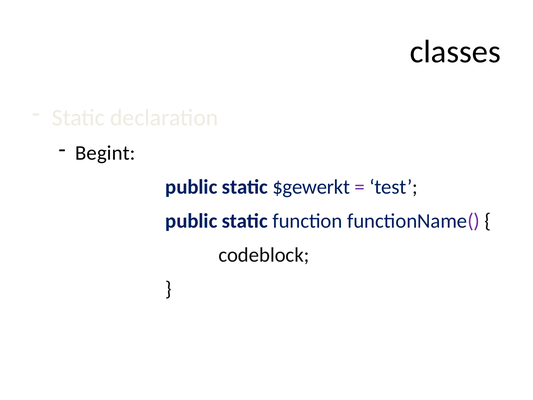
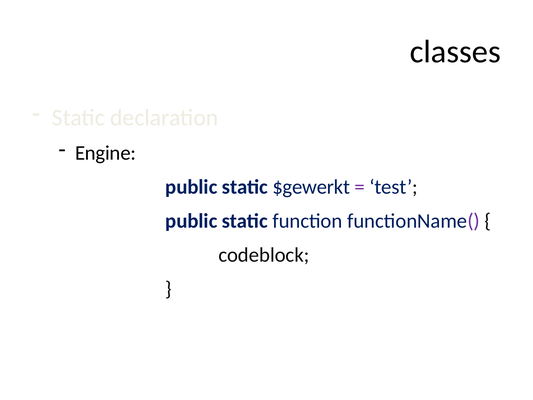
Begint: Begint -> Engine (105, 153)
